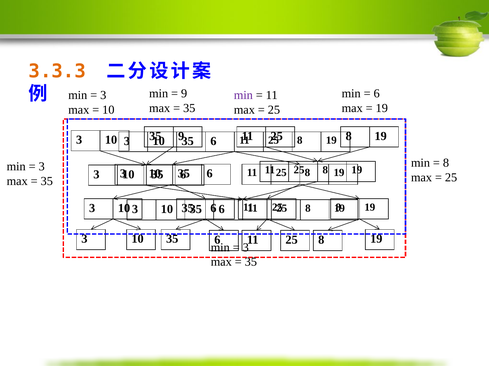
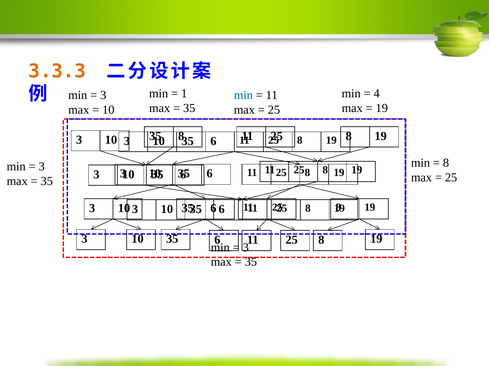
9: 9 -> 1 (184, 94)
6: 6 -> 4 (377, 94)
min colour: purple -> blue (243, 95)
9: 9 -> 8 (181, 136)
